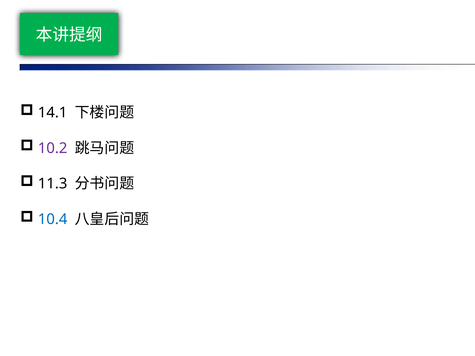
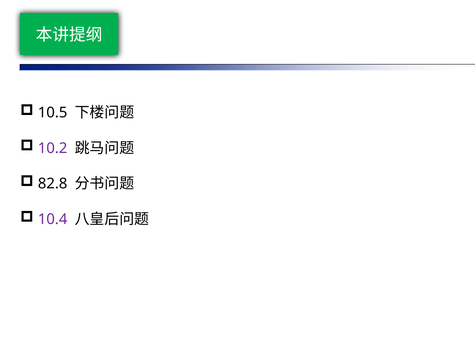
14.1: 14.1 -> 10.5 (53, 113)
11.3: 11.3 -> 82.8 (53, 184)
10.4 colour: blue -> purple (53, 220)
